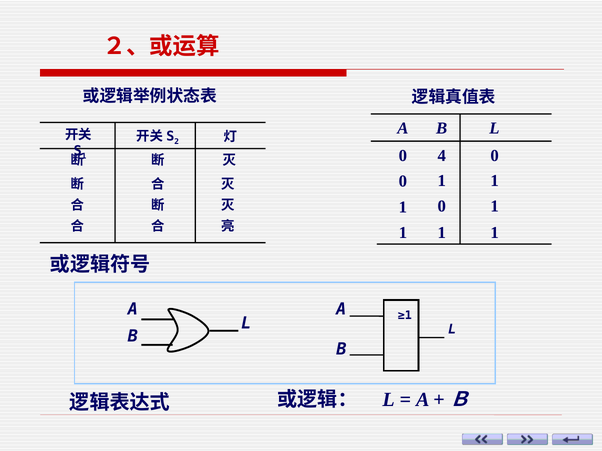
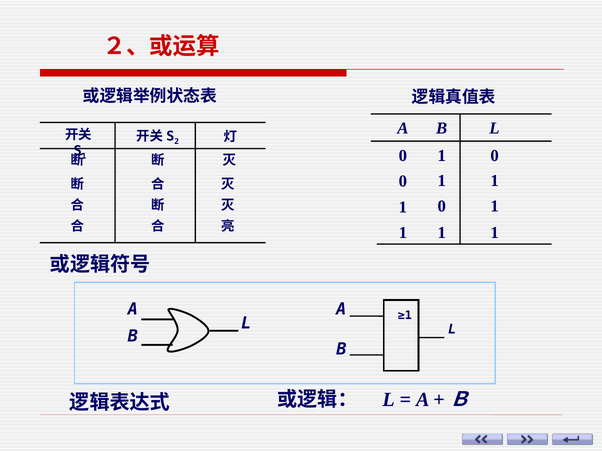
4: 4 -> 1 (442, 156)
